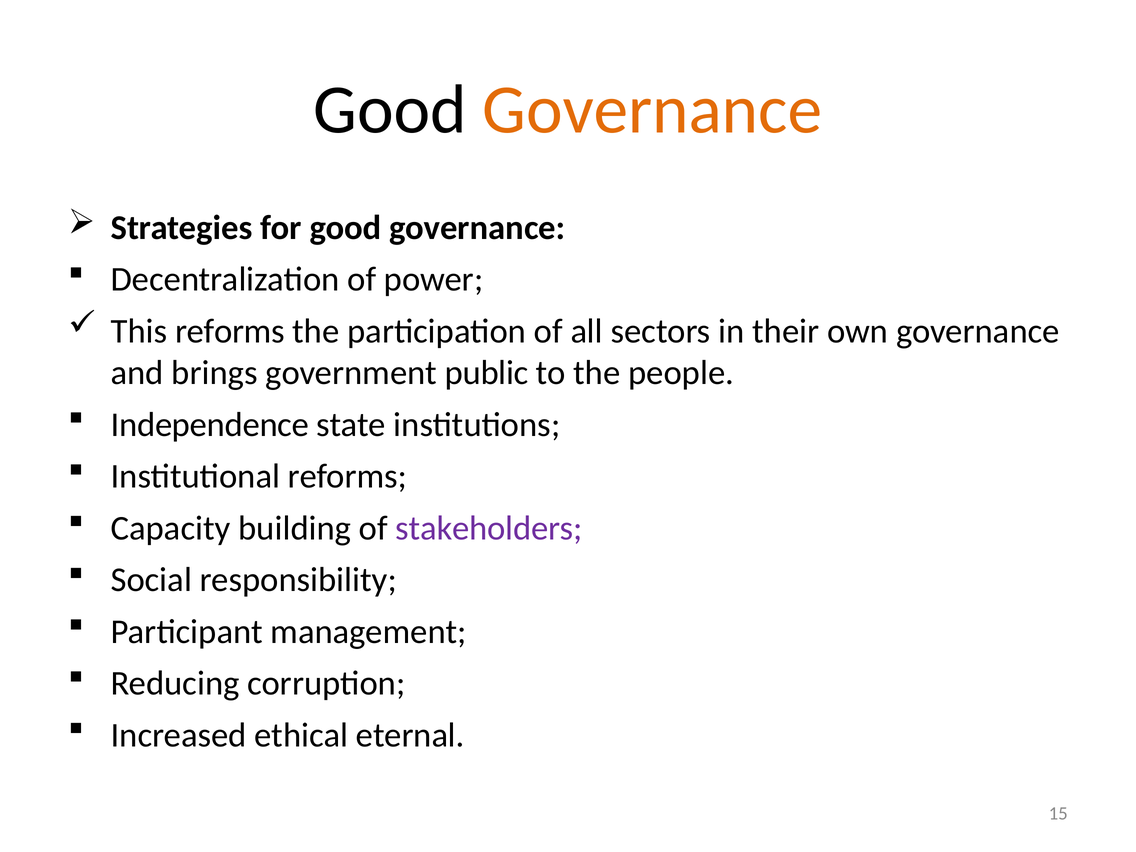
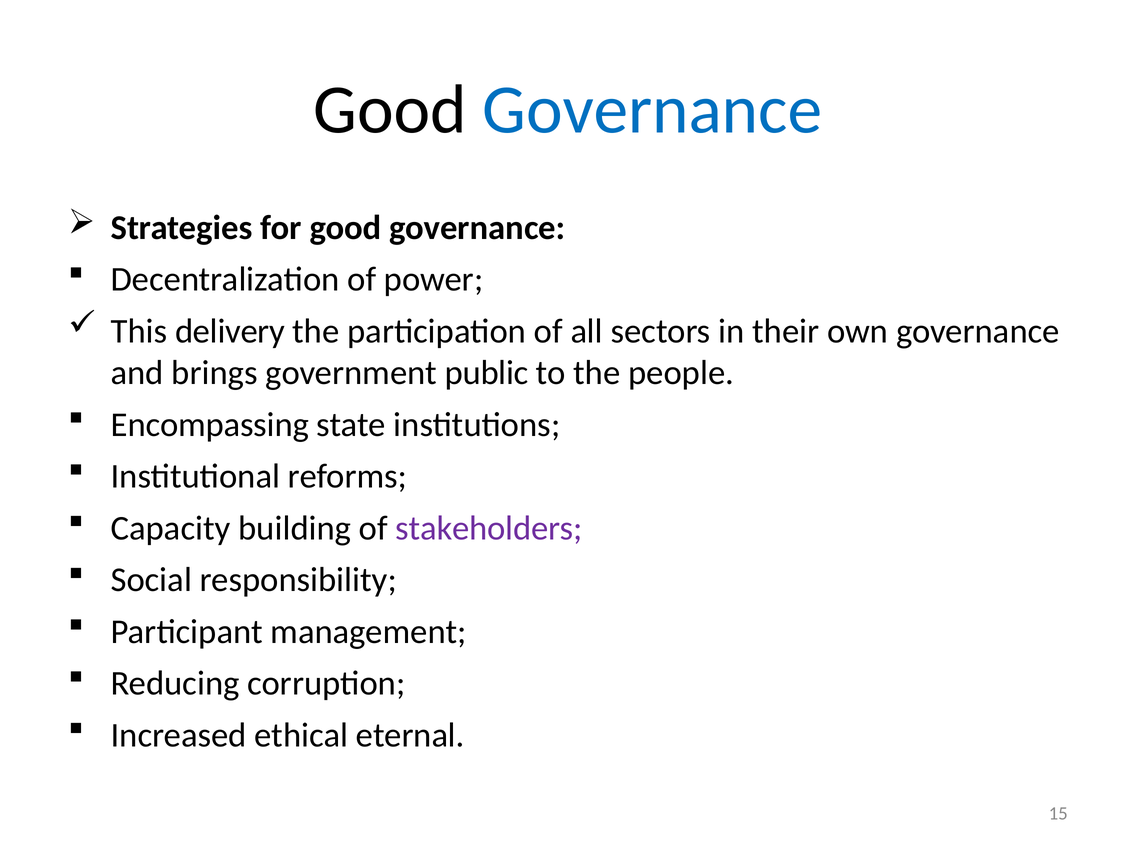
Governance colour: orange -> blue (652, 110)
This reforms: reforms -> delivery (230, 331)
Independence: Independence -> Encompassing (210, 425)
